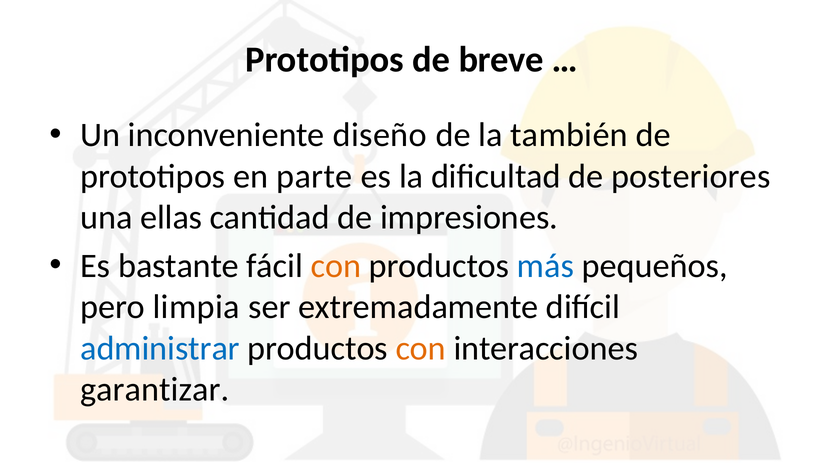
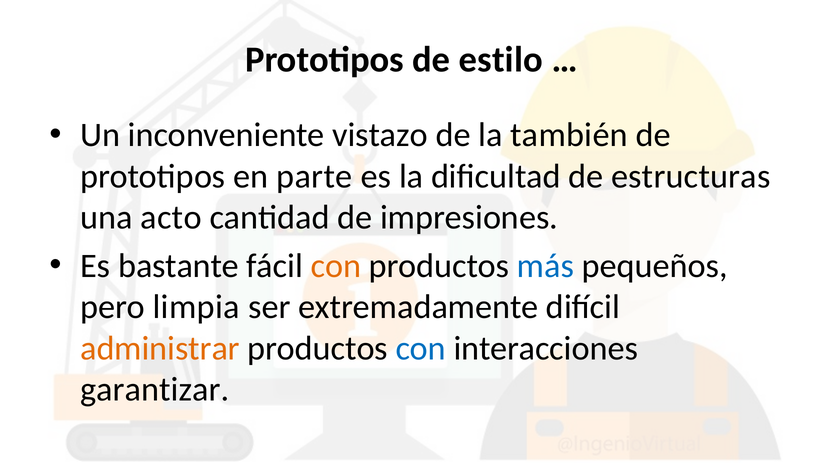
breve: breve -> estilo (501, 60)
diseño: diseño -> vistazo (380, 135)
posteriores: posteriores -> estructuras (691, 176)
ellas: ellas -> acto (171, 217)
administrar colour: blue -> orange (160, 348)
con colour: orange -> blue (421, 348)
